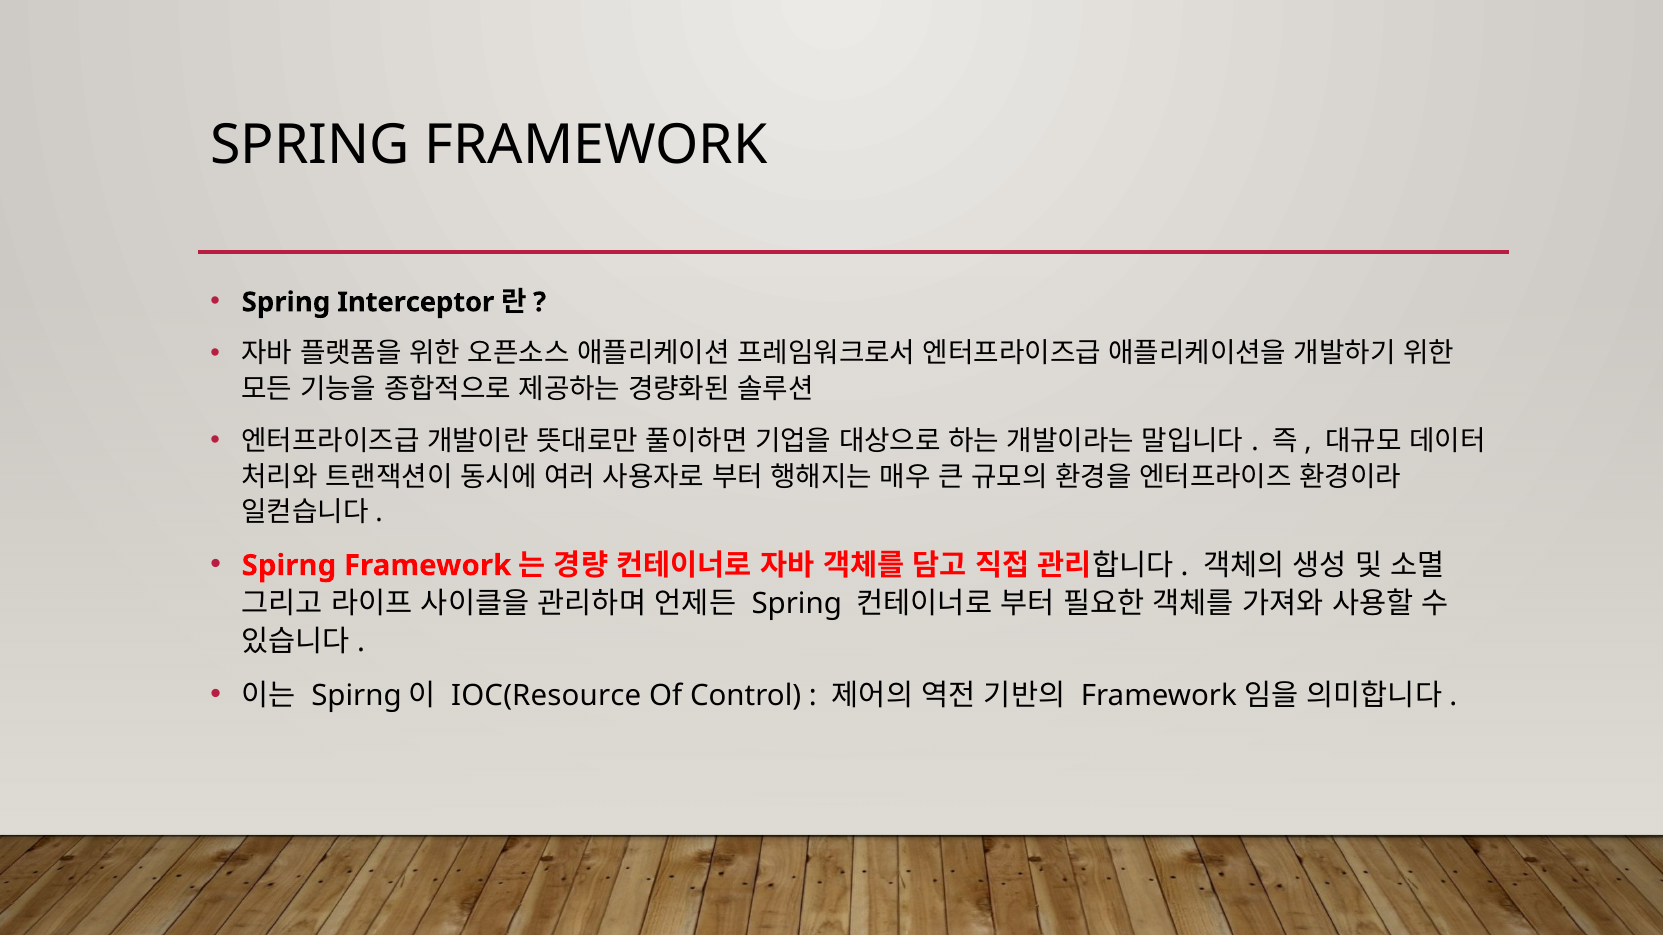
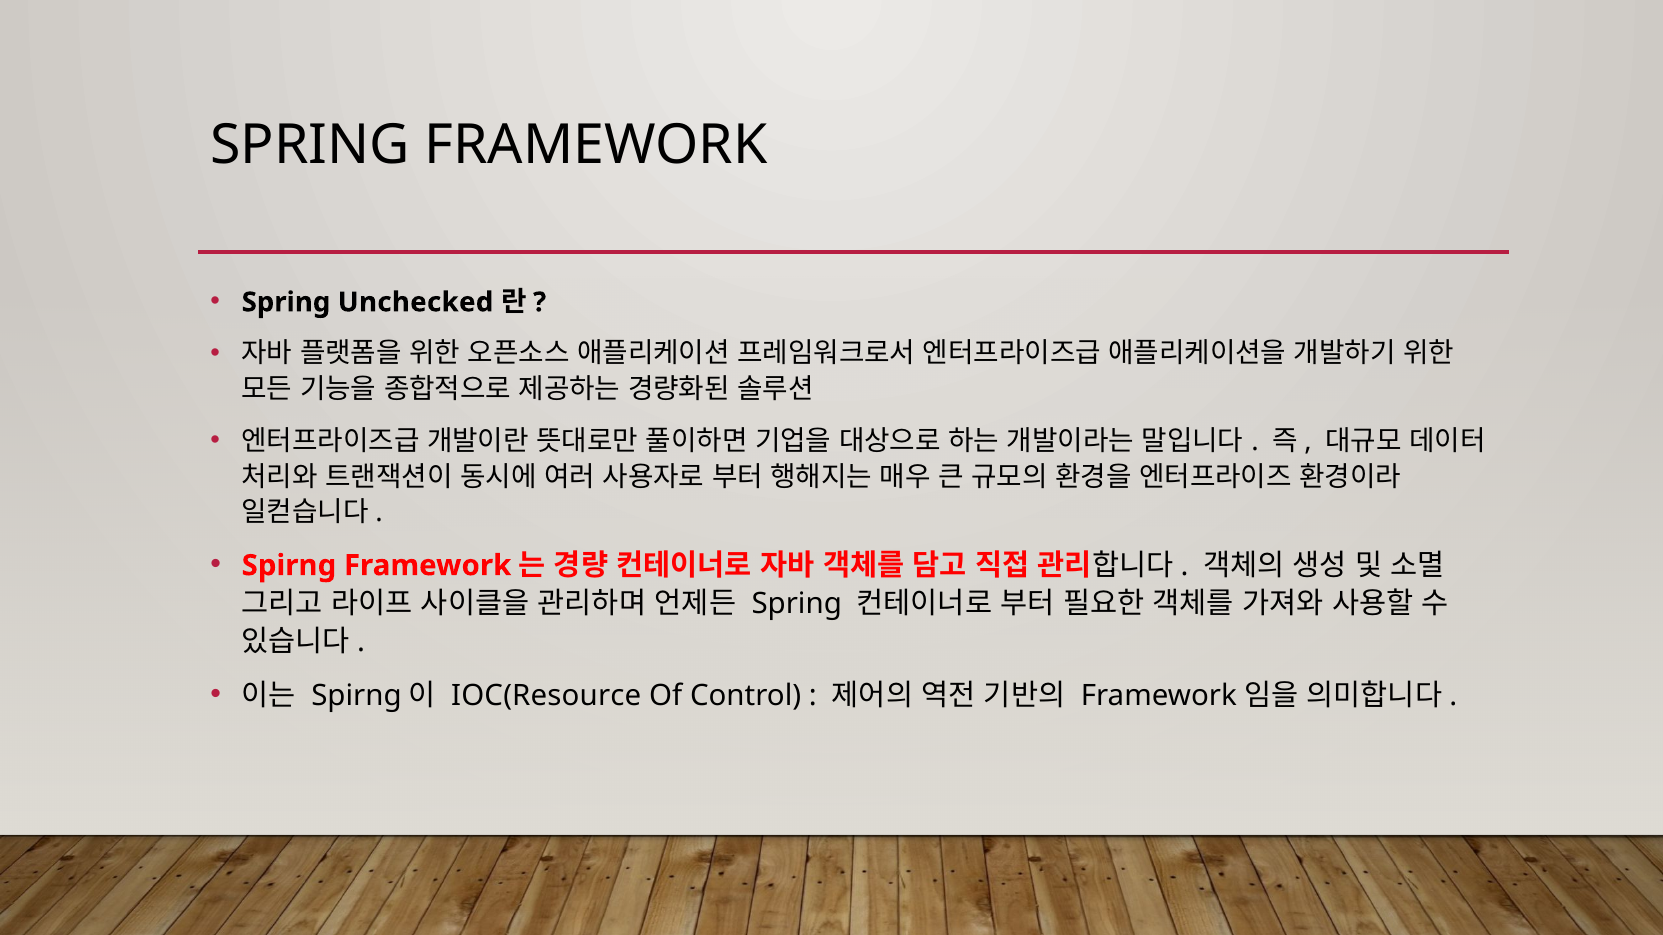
Interceptor: Interceptor -> Unchecked (416, 302)
